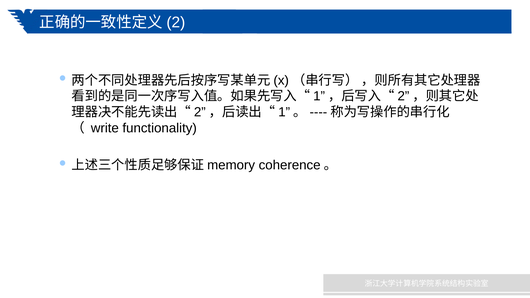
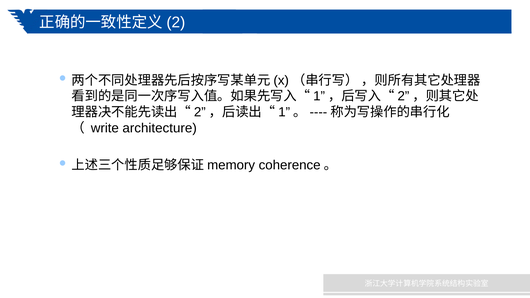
functionality: functionality -> architecture (160, 128)
